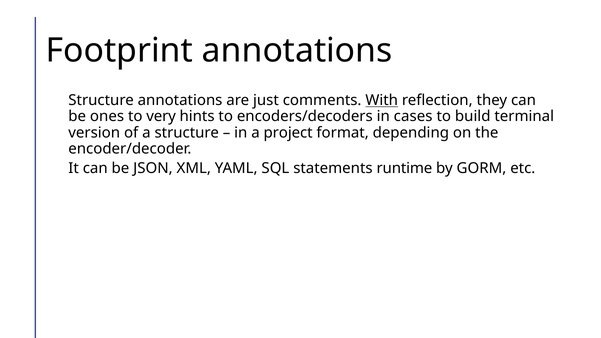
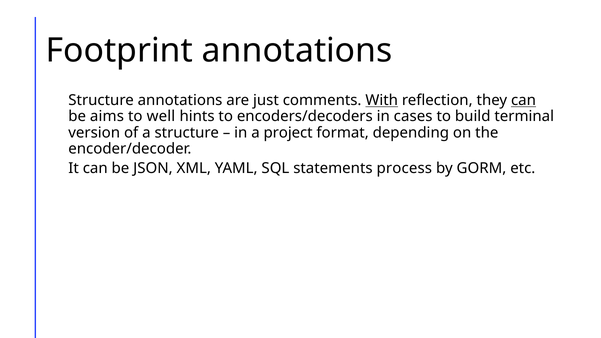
can underline: none -> present (523, 100)
ones: ones -> aims (107, 116)
very: very -> well (161, 116)
runtime: runtime -> process (404, 168)
